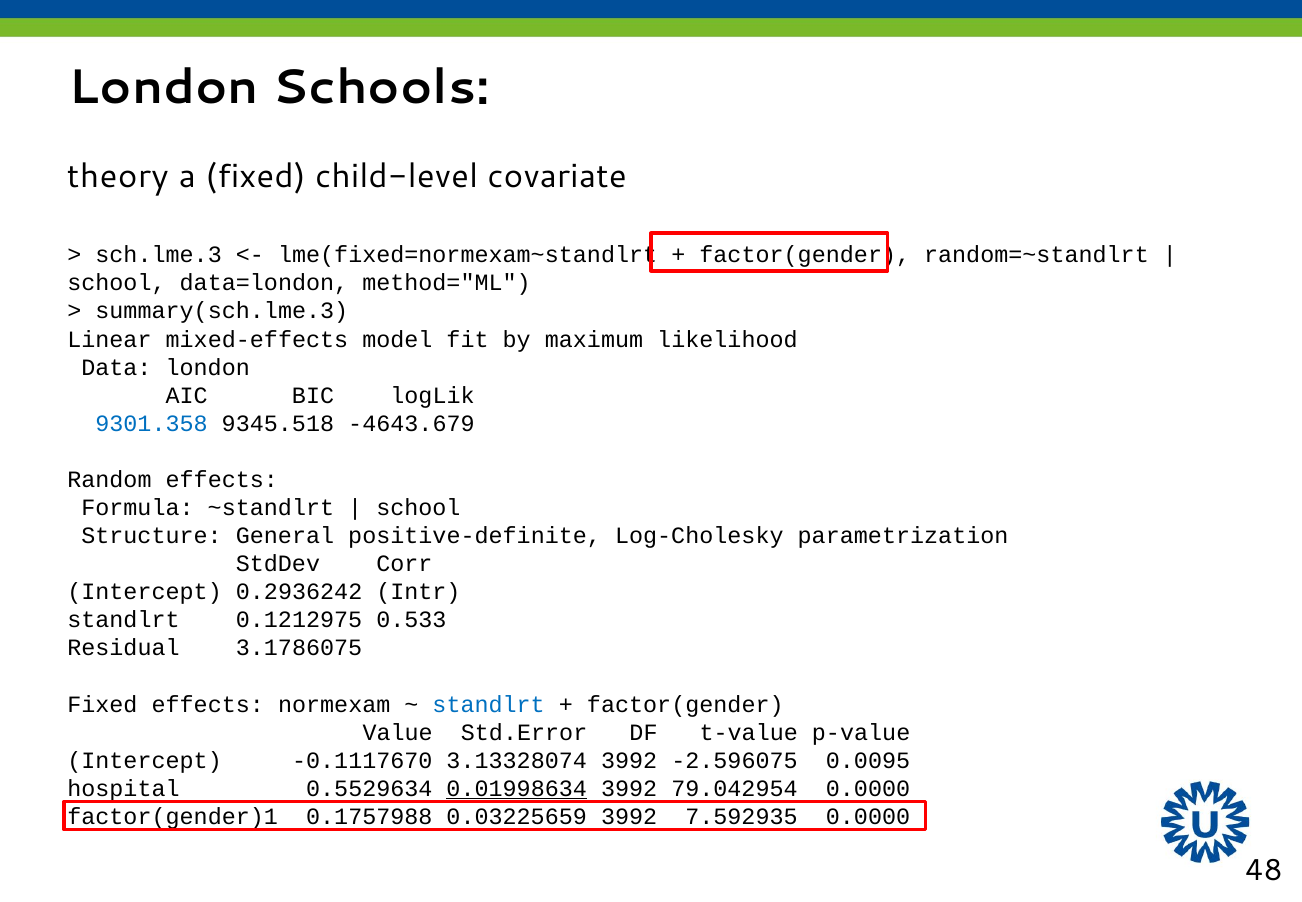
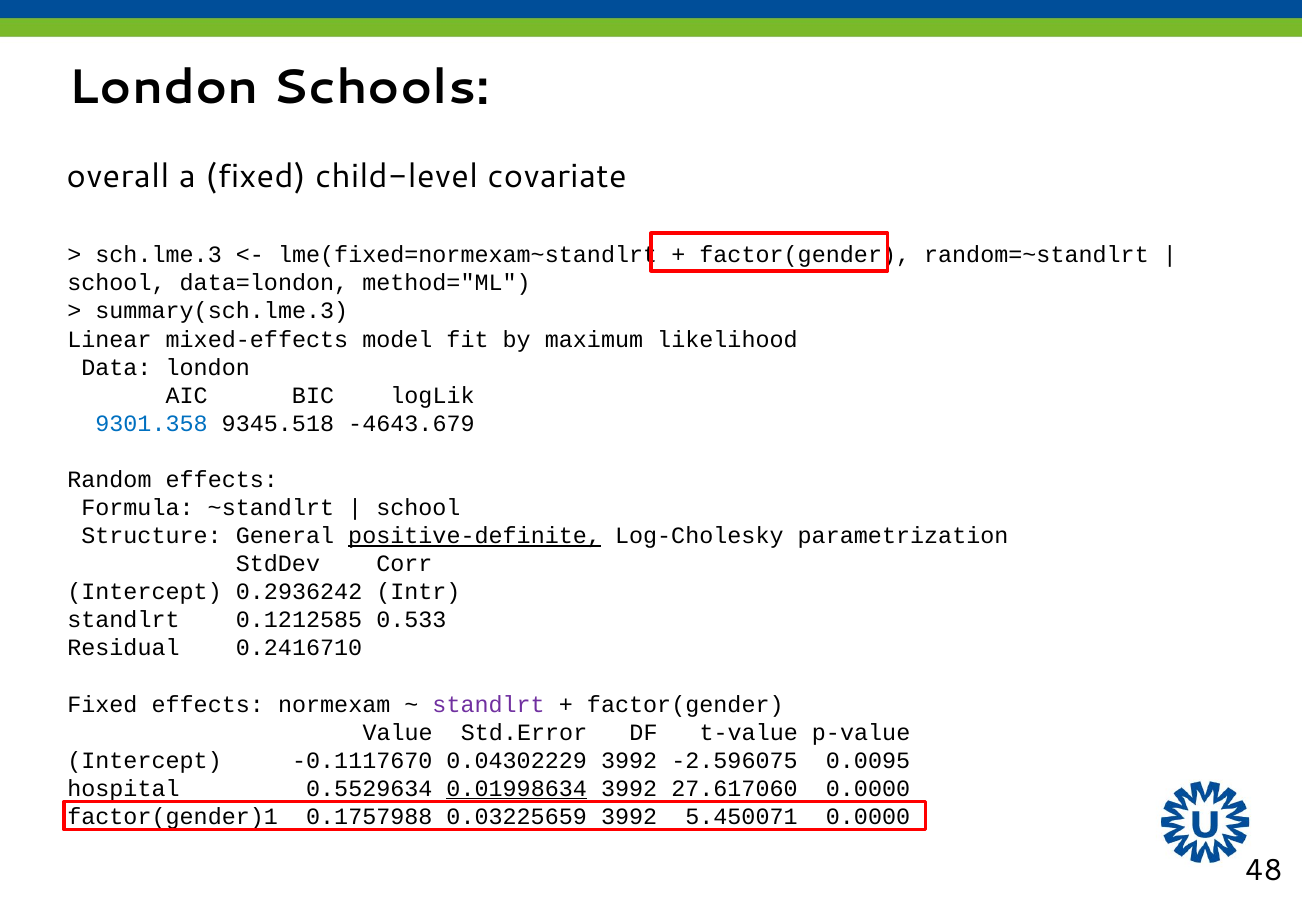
theory: theory -> overall (118, 176)
positive-definite underline: none -> present (475, 536)
0.1212975: 0.1212975 -> 0.1212585 (299, 620)
3.1786075: 3.1786075 -> 0.2416710 (299, 648)
standlrt colour: blue -> purple (489, 704)
3.13328074: 3.13328074 -> 0.04302229 (517, 760)
79.042954: 79.042954 -> 27.617060 (734, 788)
7.592935: 7.592935 -> 5.450071 (741, 816)
